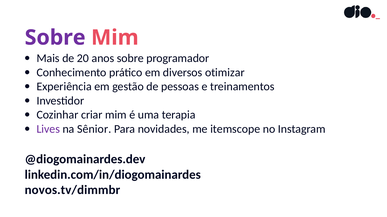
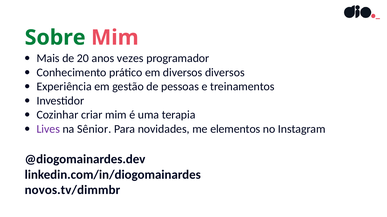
Sobre colour: purple -> green (55, 38)
anos sobre: sobre -> vezes (130, 58)
diversos otimizar: otimizar -> diversos (225, 73)
itemscope: itemscope -> elementos (235, 129)
